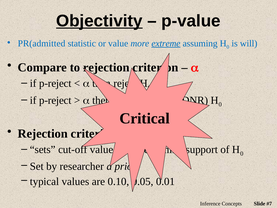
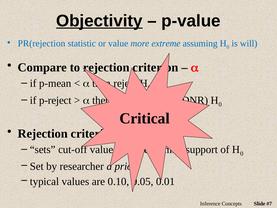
PR(admitted: PR(admitted -> PR(rejection (42, 43)
extreme underline: present -> none (166, 43)
p-reject: p-reject -> p-mean (55, 83)
